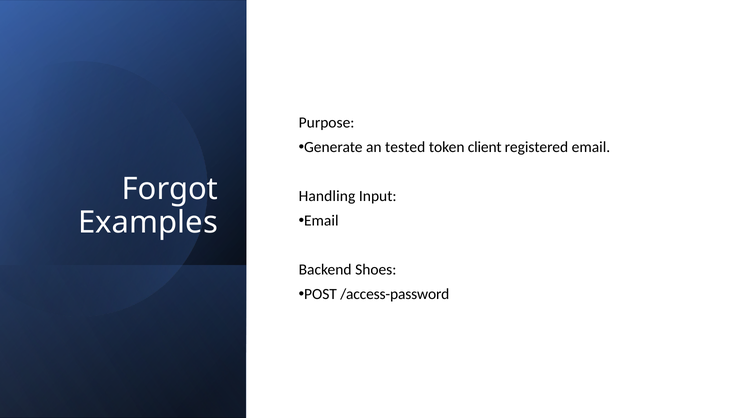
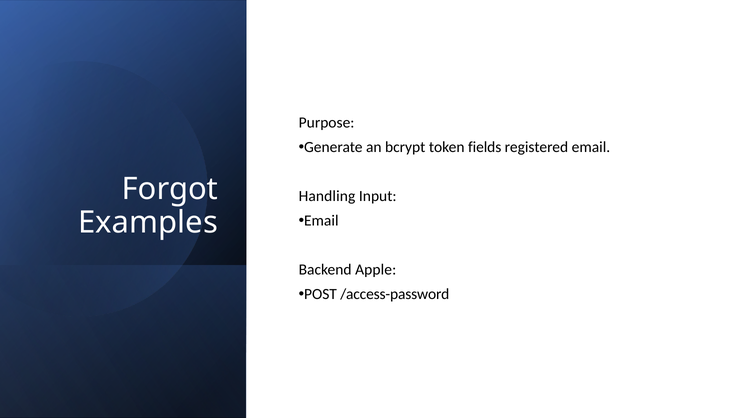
tested: tested -> bcrypt (405, 147)
client: client -> fields (485, 147)
Shoes: Shoes -> Apple (376, 270)
